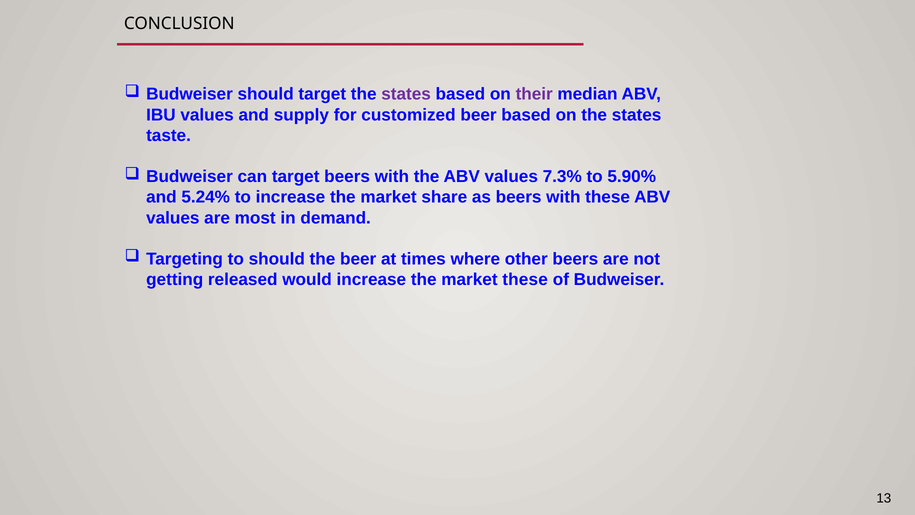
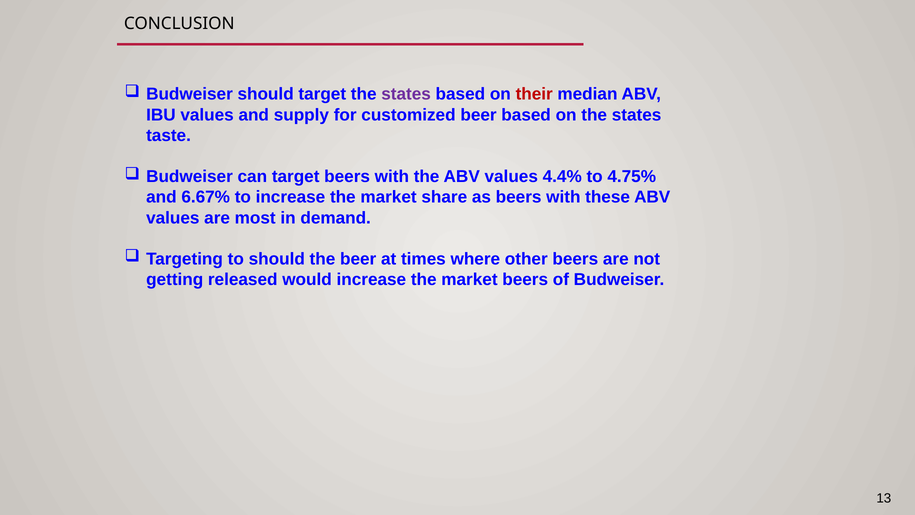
their colour: purple -> red (534, 94)
7.3%: 7.3% -> 4.4% (562, 177)
5.90%: 5.90% -> 4.75% (632, 177)
5.24%: 5.24% -> 6.67% (206, 197)
market these: these -> beers (525, 280)
